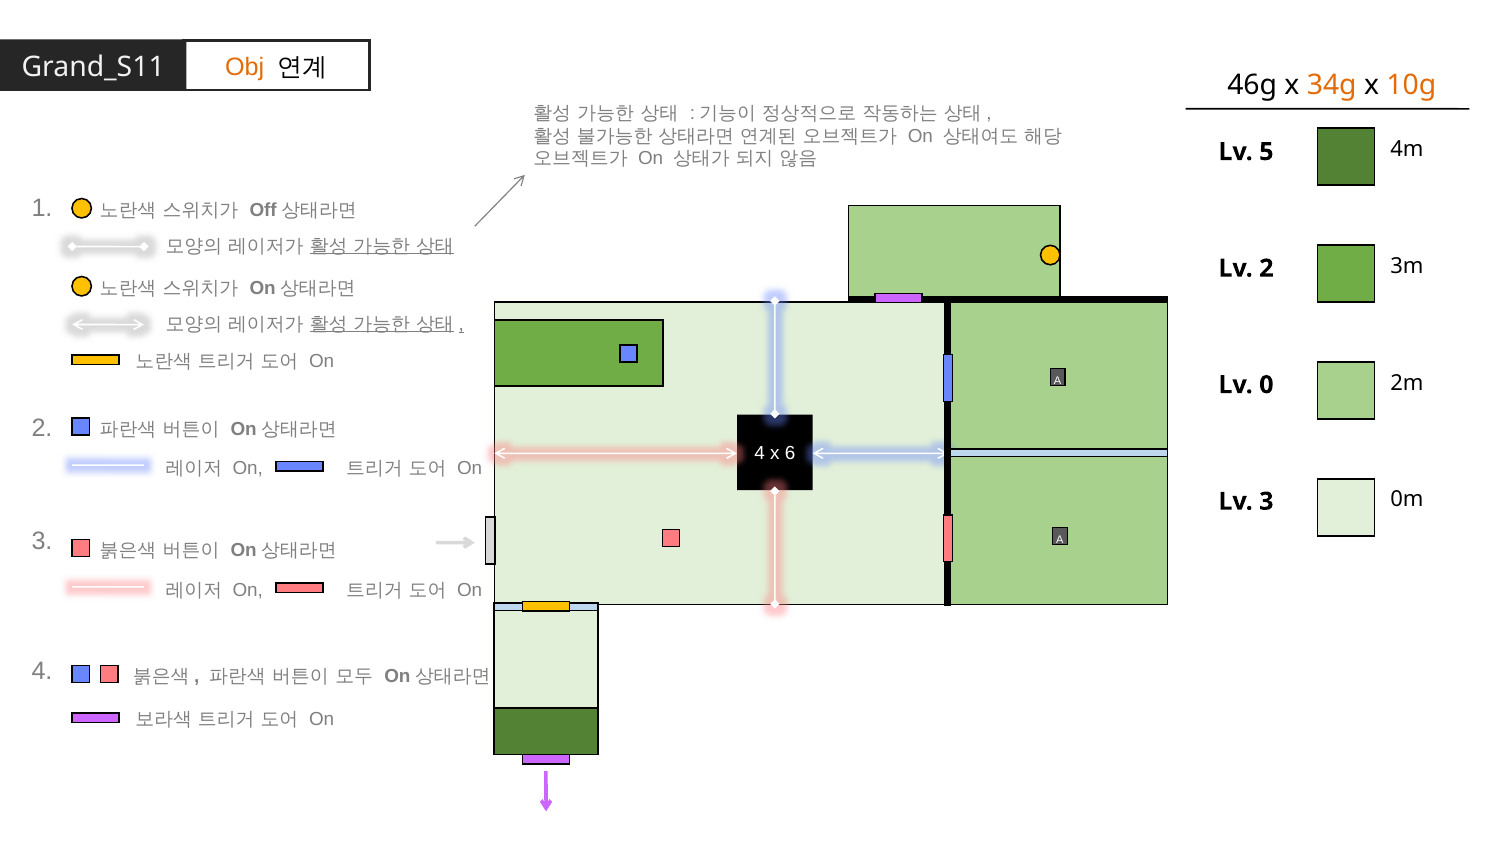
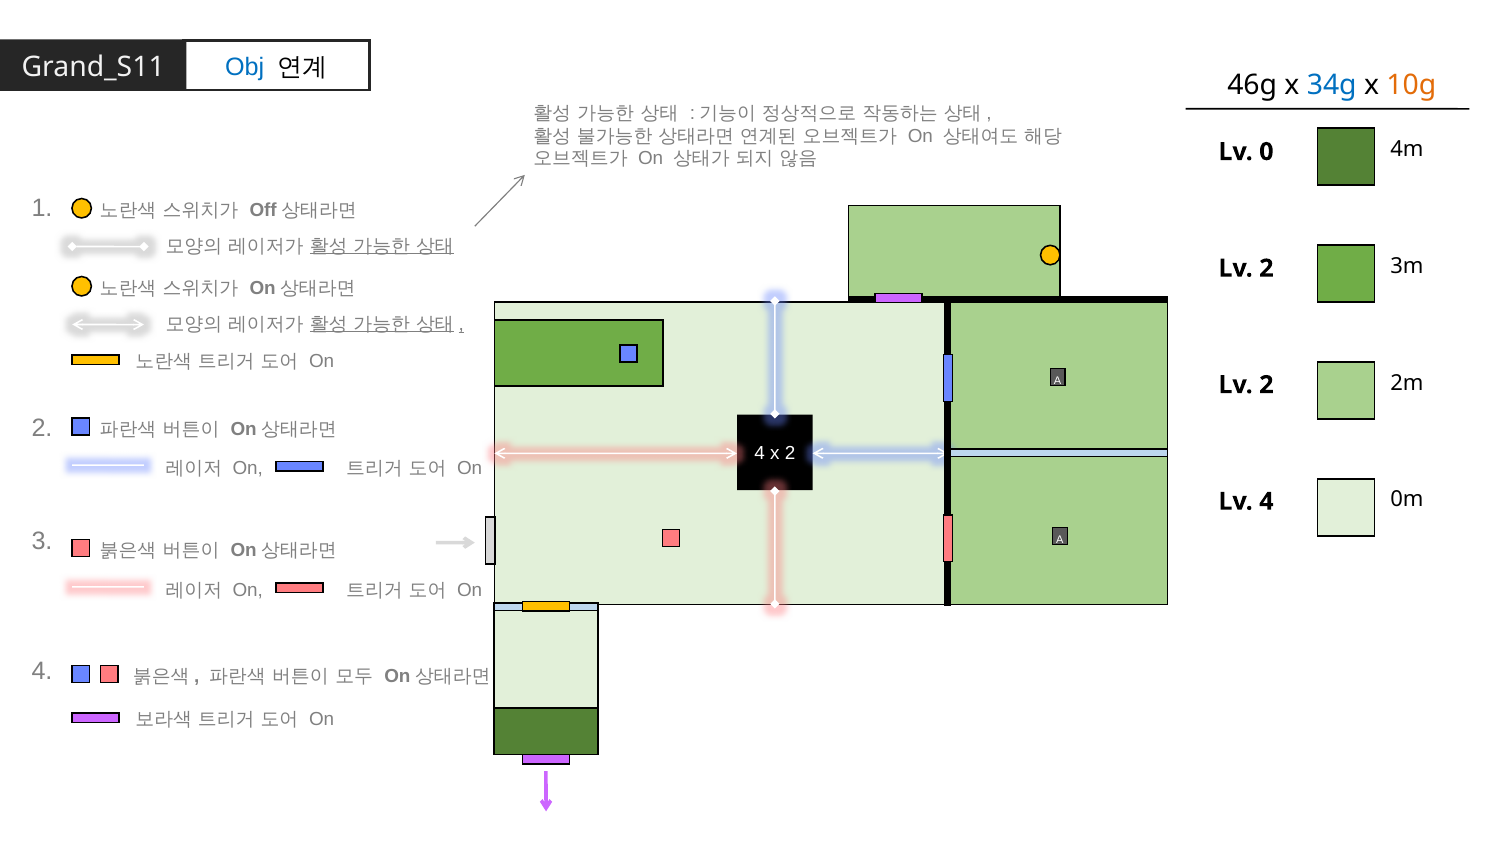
Obj colour: orange -> blue (245, 67)
34g colour: orange -> blue (1332, 85)
5: 5 -> 0 (1266, 152)
0: 0 -> 2 (1266, 385)
x 6: 6 -> 2 (790, 454)
Lv 3: 3 -> 4 (1266, 502)
